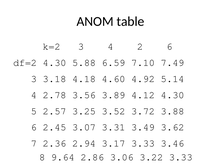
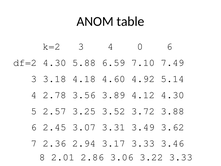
2: 2 -> 0 (140, 46)
9.64: 9.64 -> 2.01 (63, 157)
